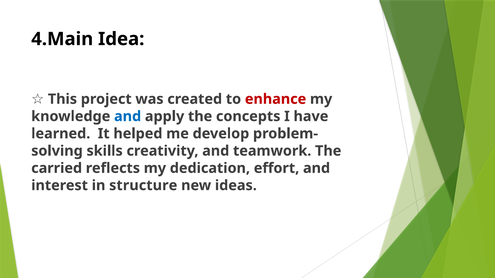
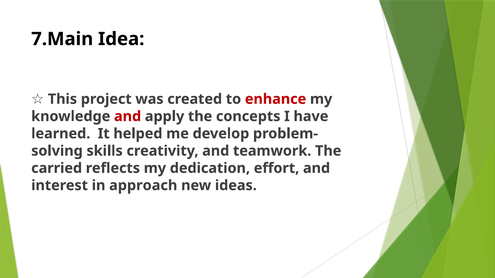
4.Main: 4.Main -> 7.Main (62, 39)
and colour: blue -> red (128, 117)
structure: structure -> approach (143, 186)
